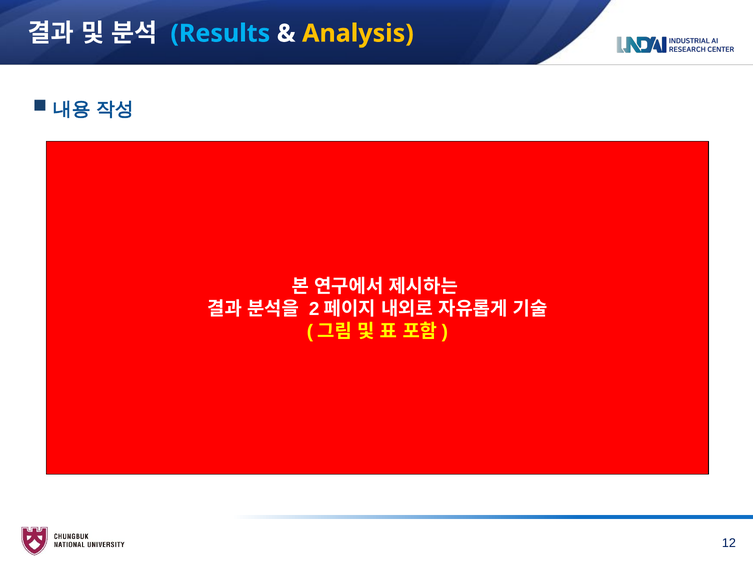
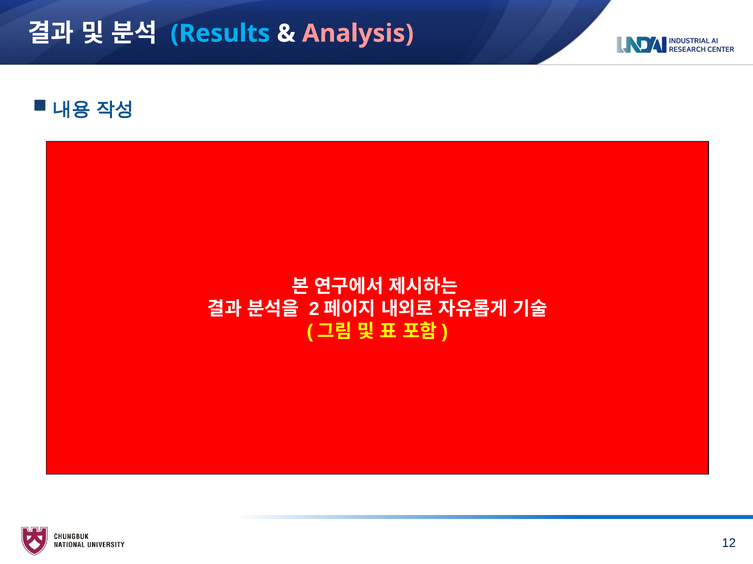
Analysis colour: yellow -> pink (358, 33)
